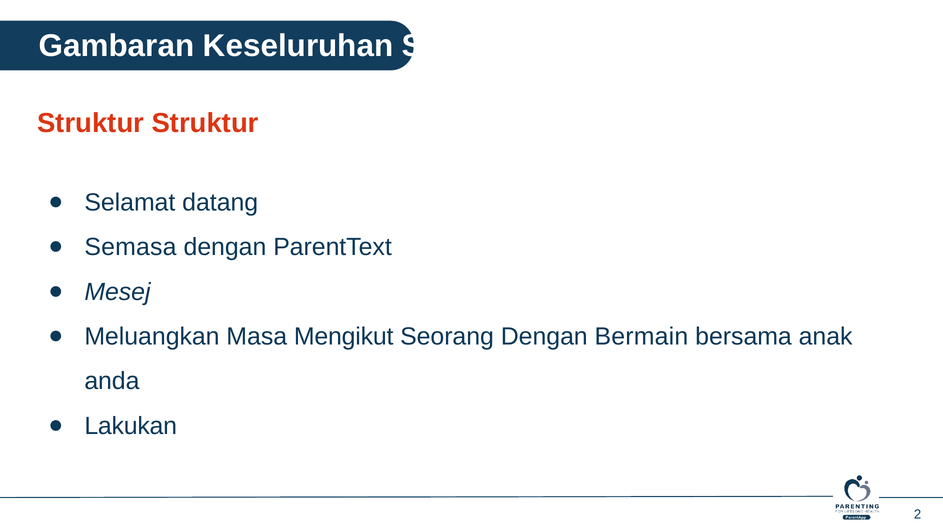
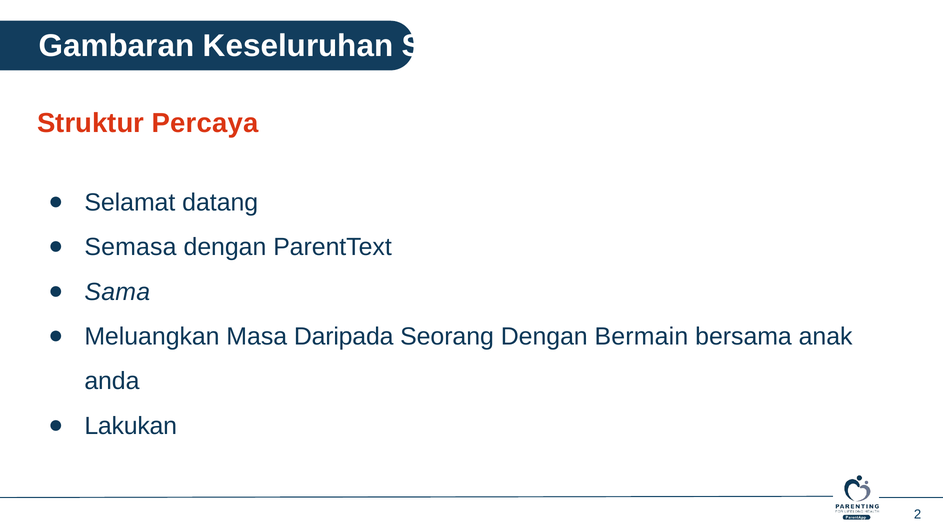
Struktur Struktur: Struktur -> Percaya (205, 123)
Mesej: Mesej -> Sama (117, 292)
Mengikut: Mengikut -> Daripada (344, 337)
